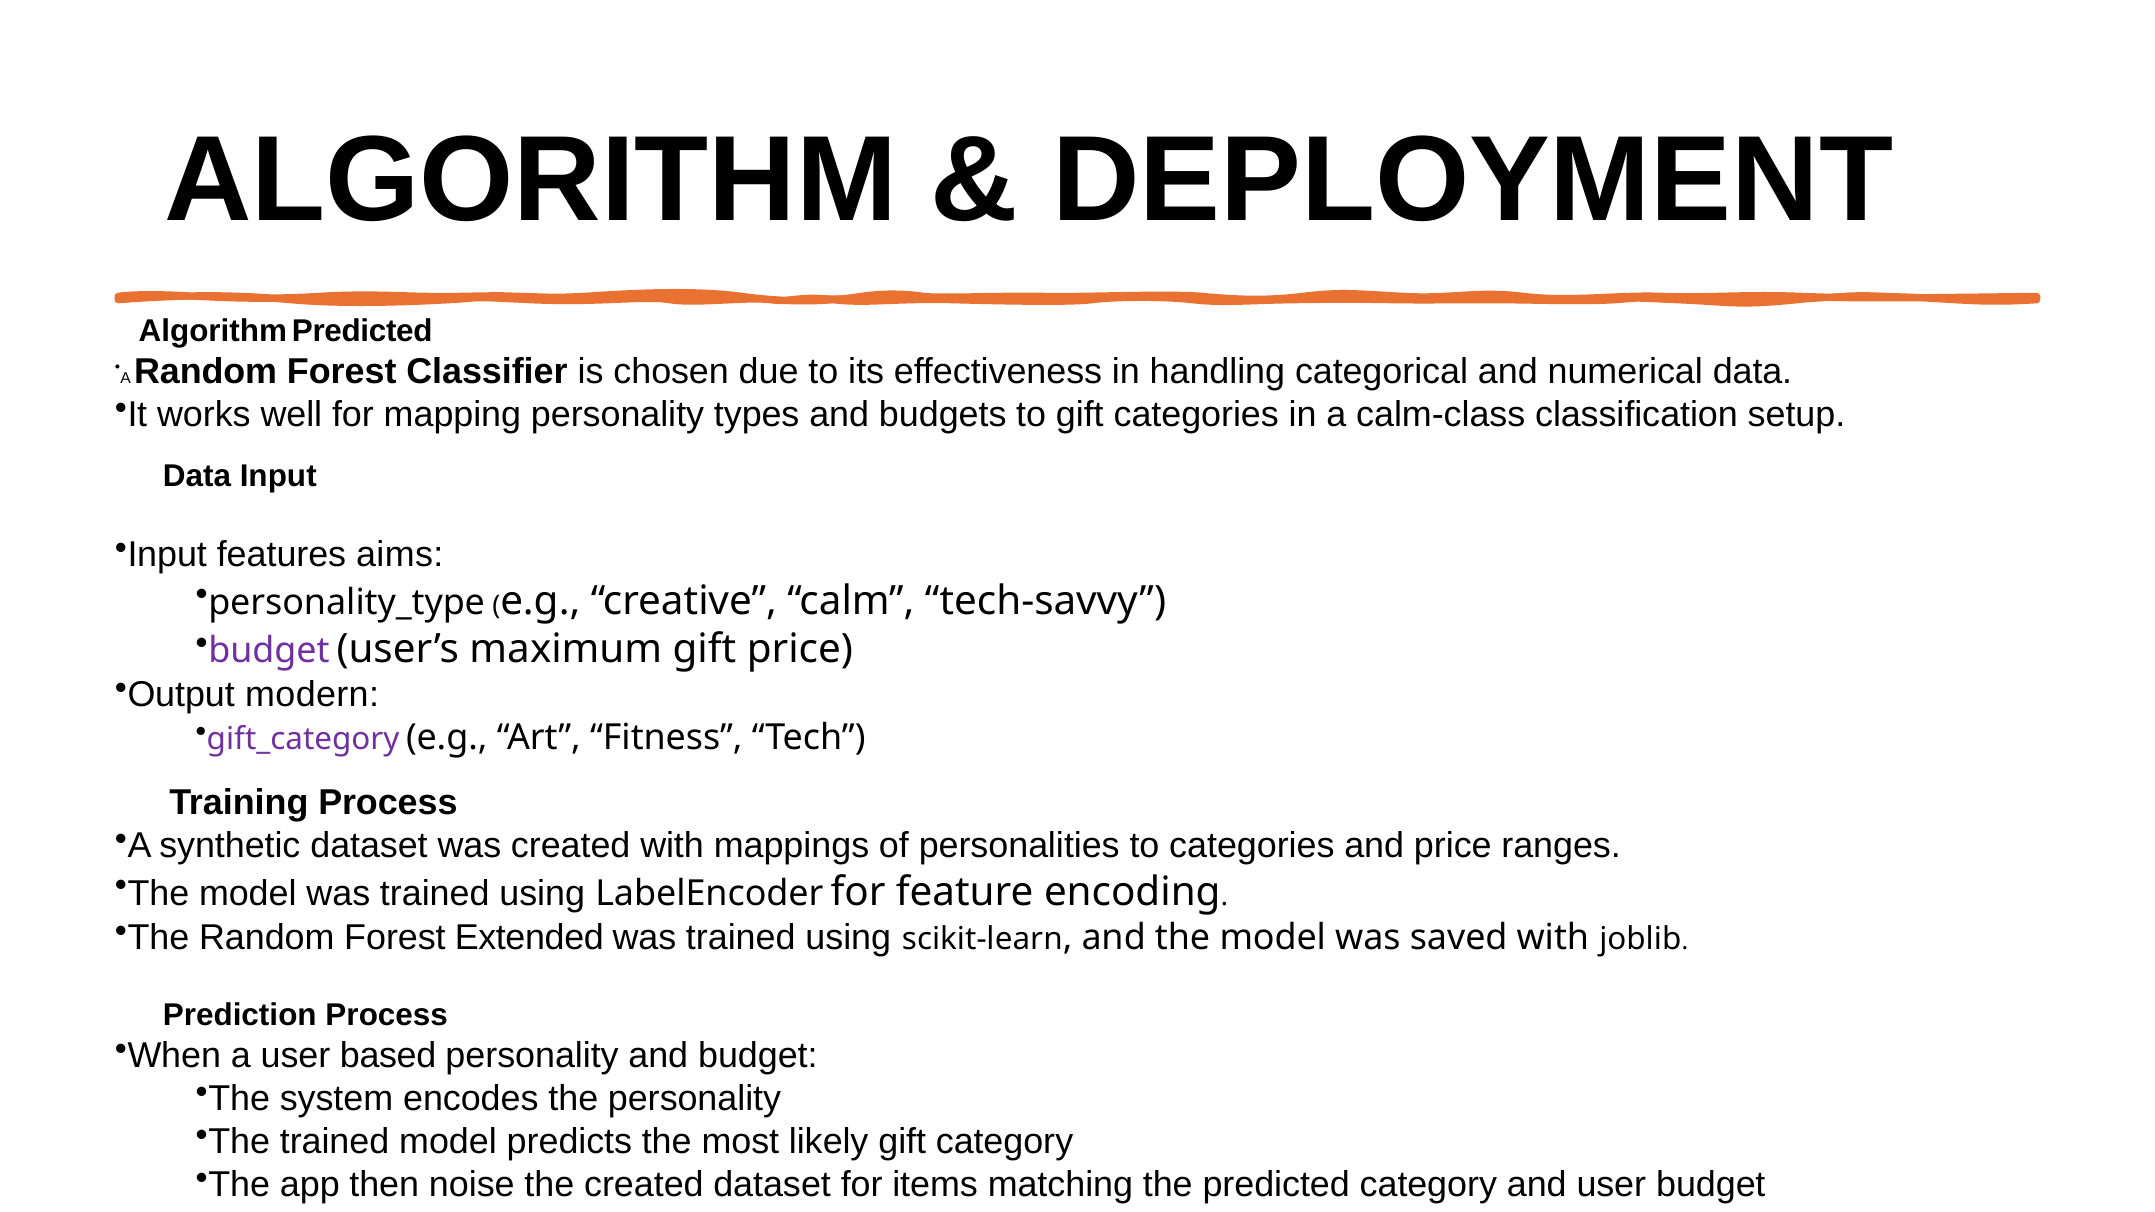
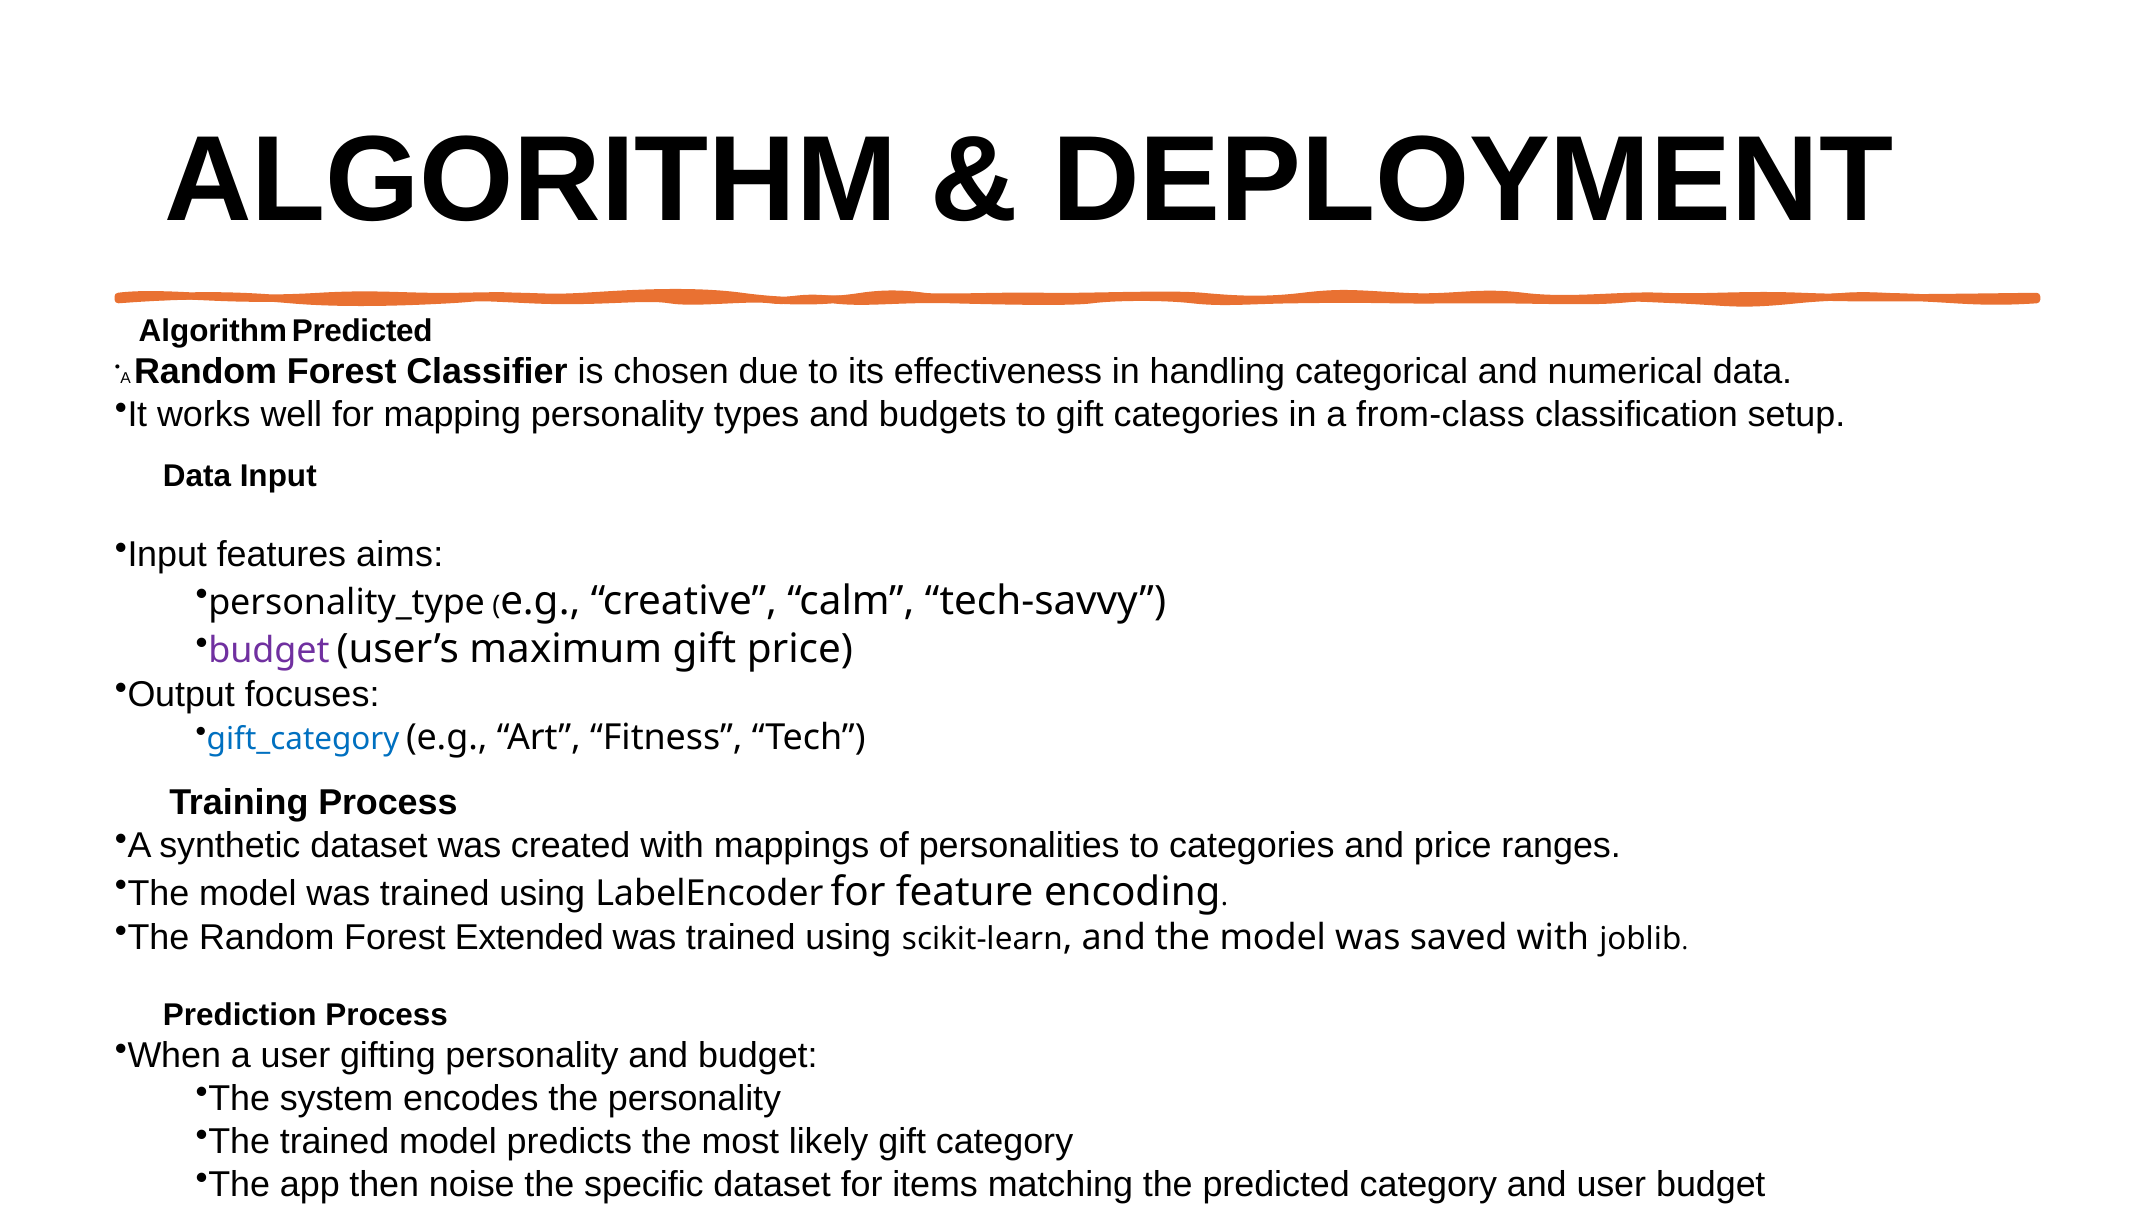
calm-class: calm-class -> from-class (1441, 415)
modern: modern -> focuses (312, 695)
gift_category colour: purple -> blue (303, 740)
based: based -> gifting (388, 1056)
the created: created -> specific (644, 1185)
